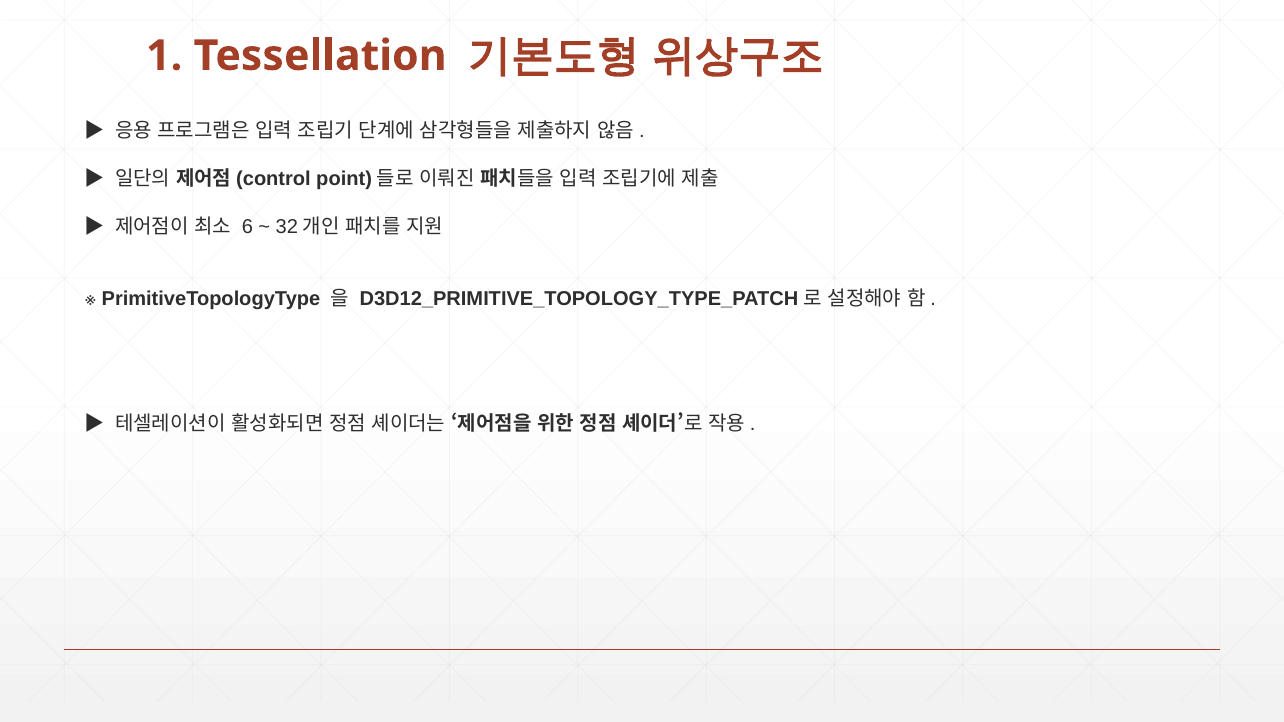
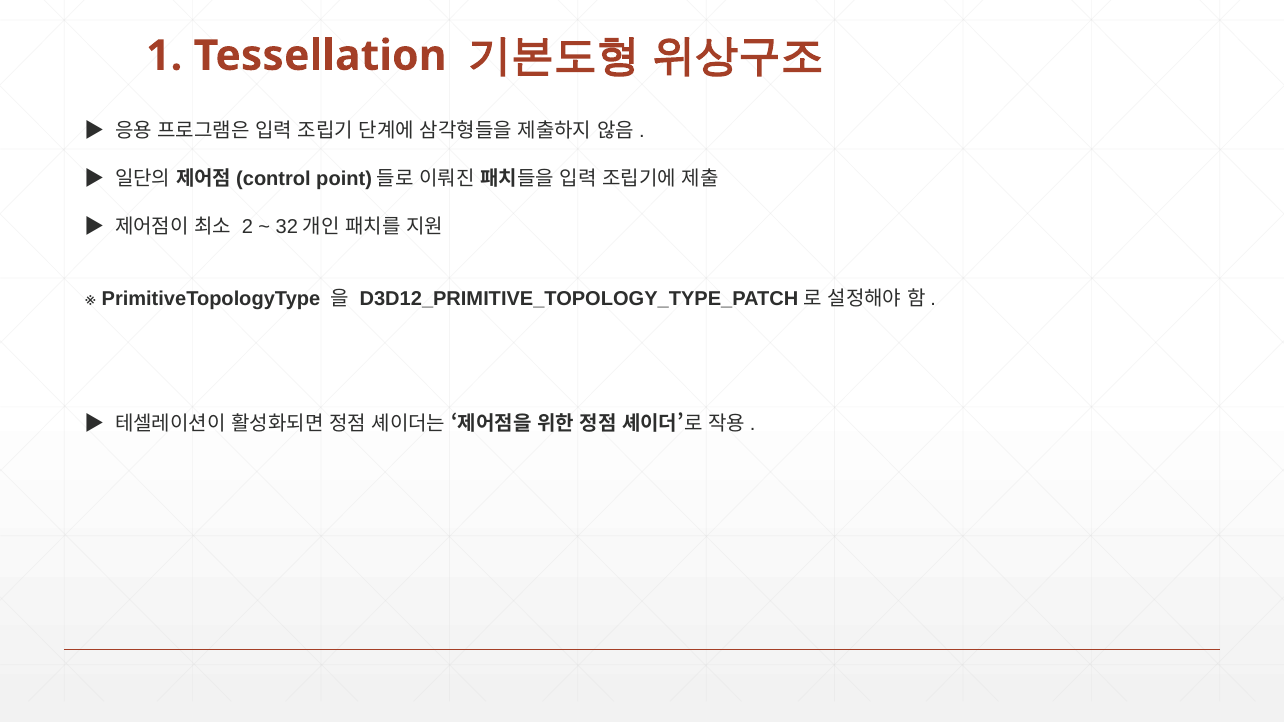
6: 6 -> 2 (247, 227)
